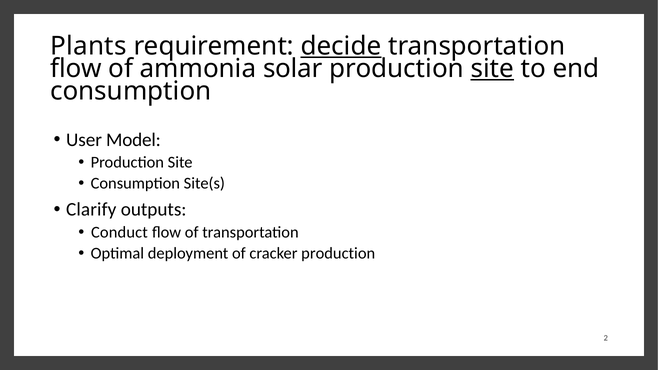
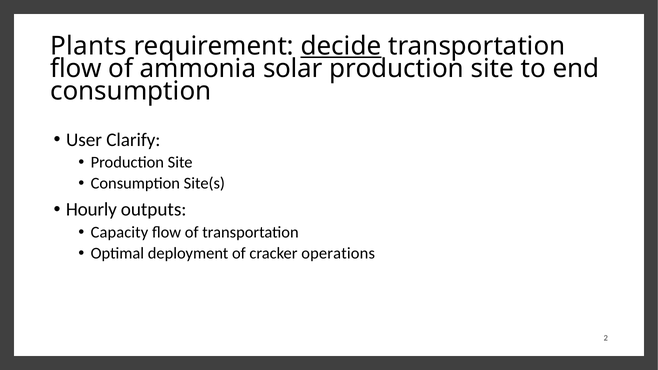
site underline: present -> none (492, 68)
Model: Model -> Clarify (133, 140)
Clarify: Clarify -> Hourly (91, 210)
Conduct: Conduct -> Capacity (119, 232)
cracker production: production -> operations (338, 254)
